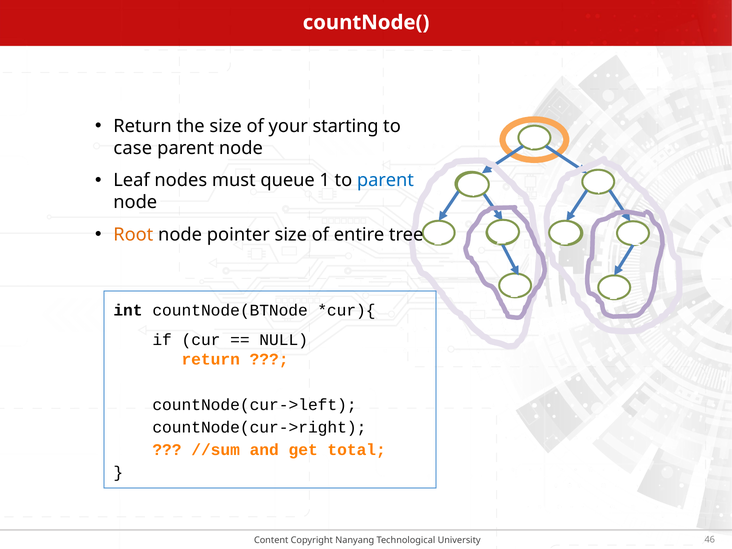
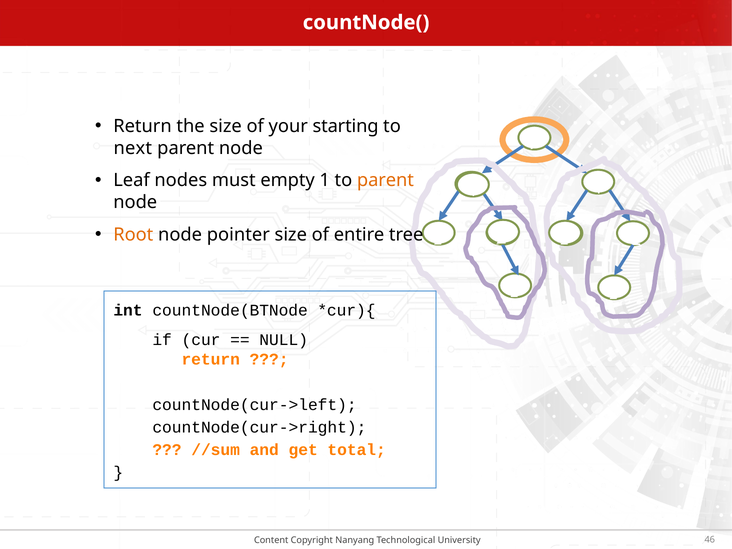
case: case -> next (133, 148)
queue: queue -> empty (288, 180)
parent colour: blue -> orange (385, 180)
